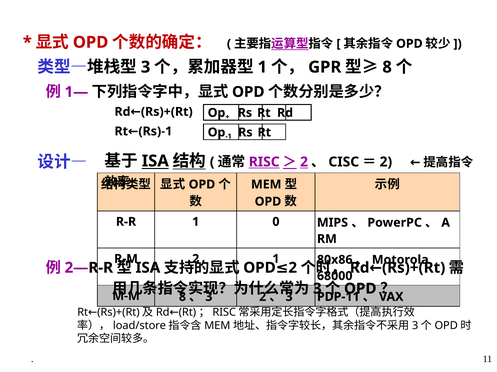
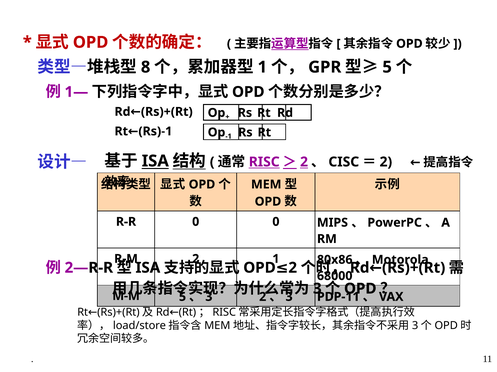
3: 3 -> 8 (146, 67)
8: 8 -> 5 (387, 67)
R-R 1: 1 -> 0 (196, 222)
M-M 8: 8 -> 5 (182, 297)
